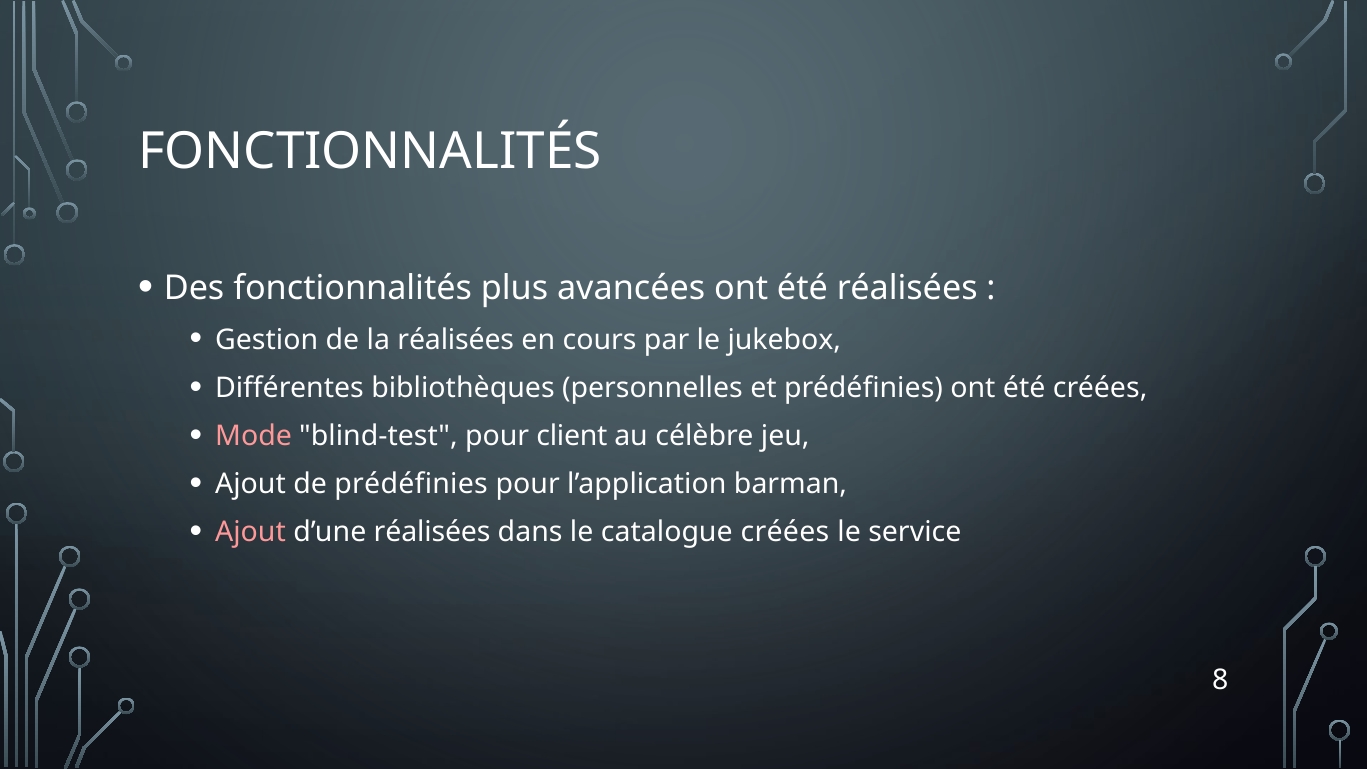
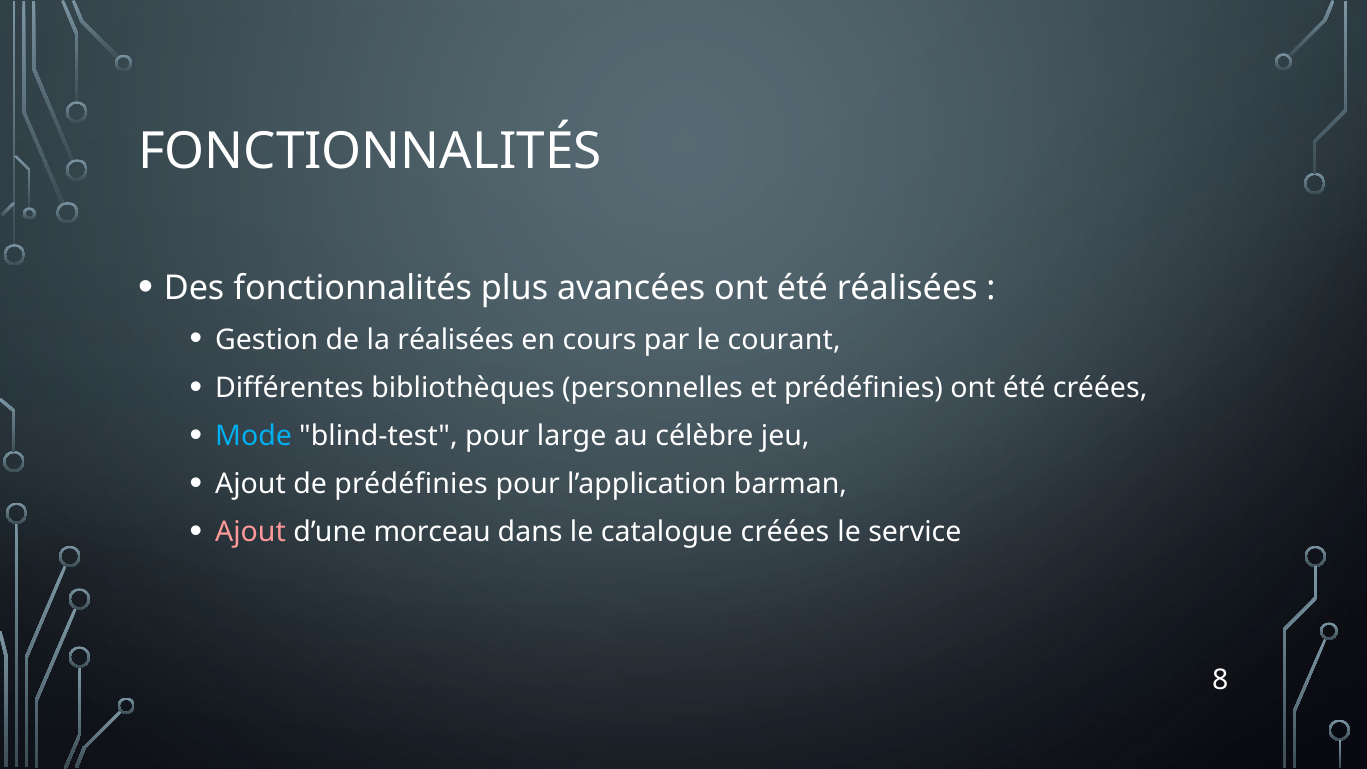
jukebox: jukebox -> courant (784, 340)
Mode colour: pink -> light blue (254, 436)
client: client -> large (572, 436)
d’une réalisées: réalisées -> morceau (432, 532)
